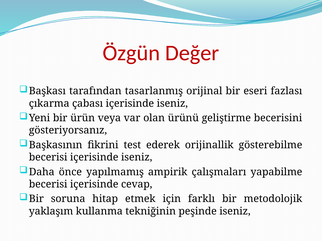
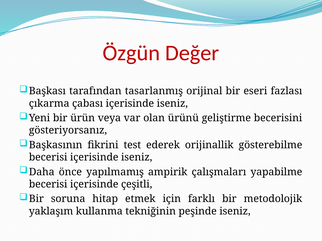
cevap: cevap -> çeşitli (137, 185)
